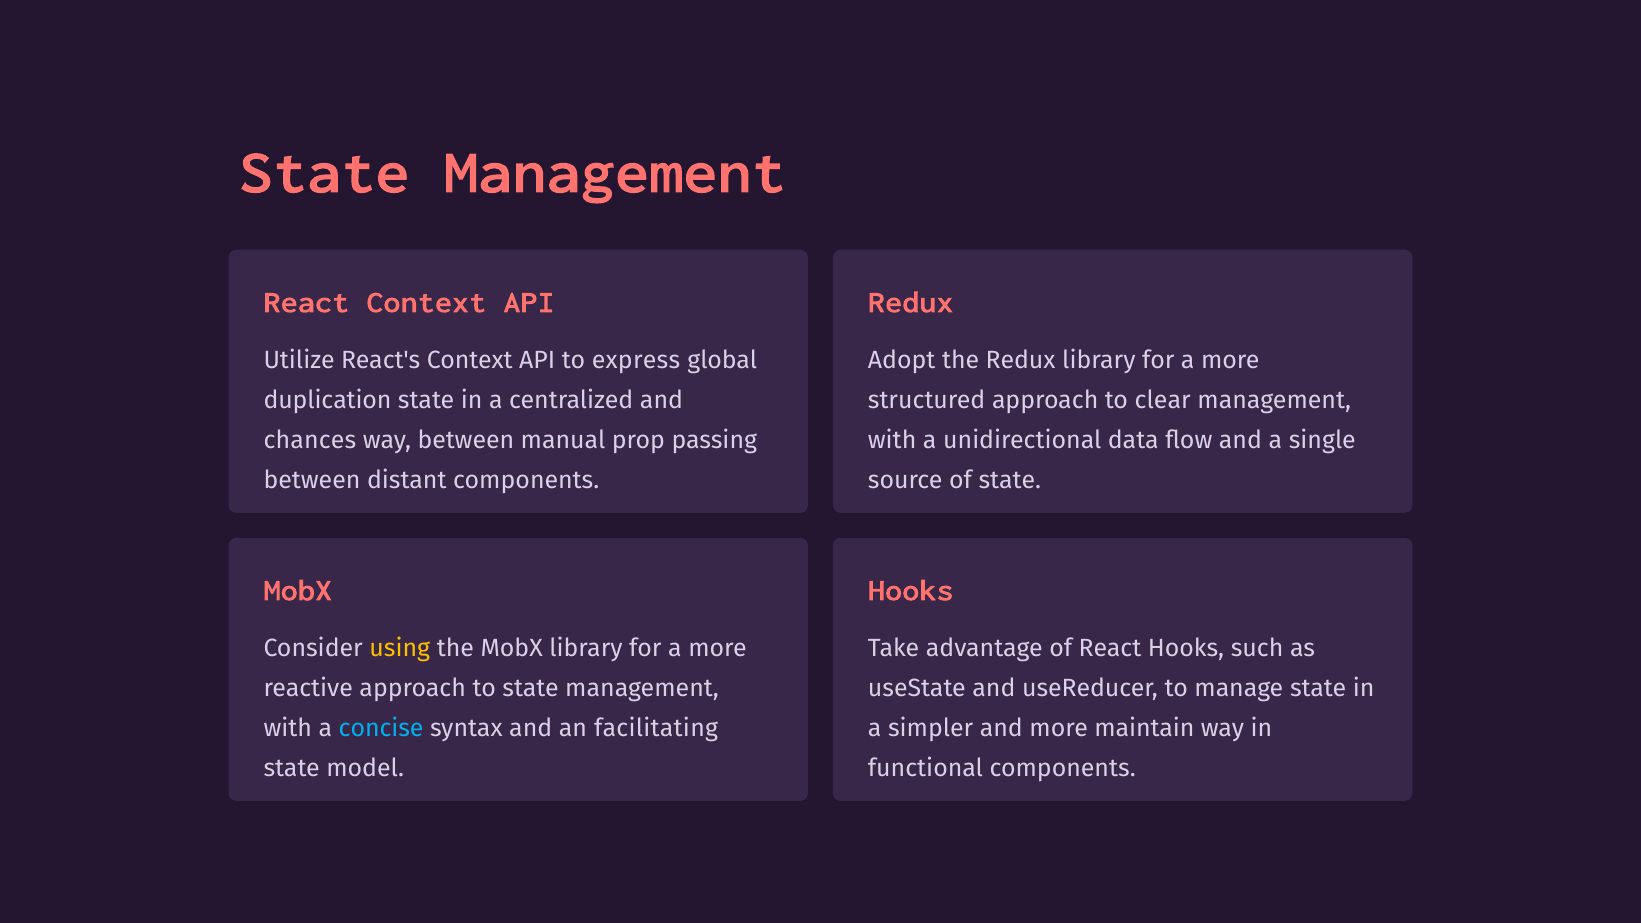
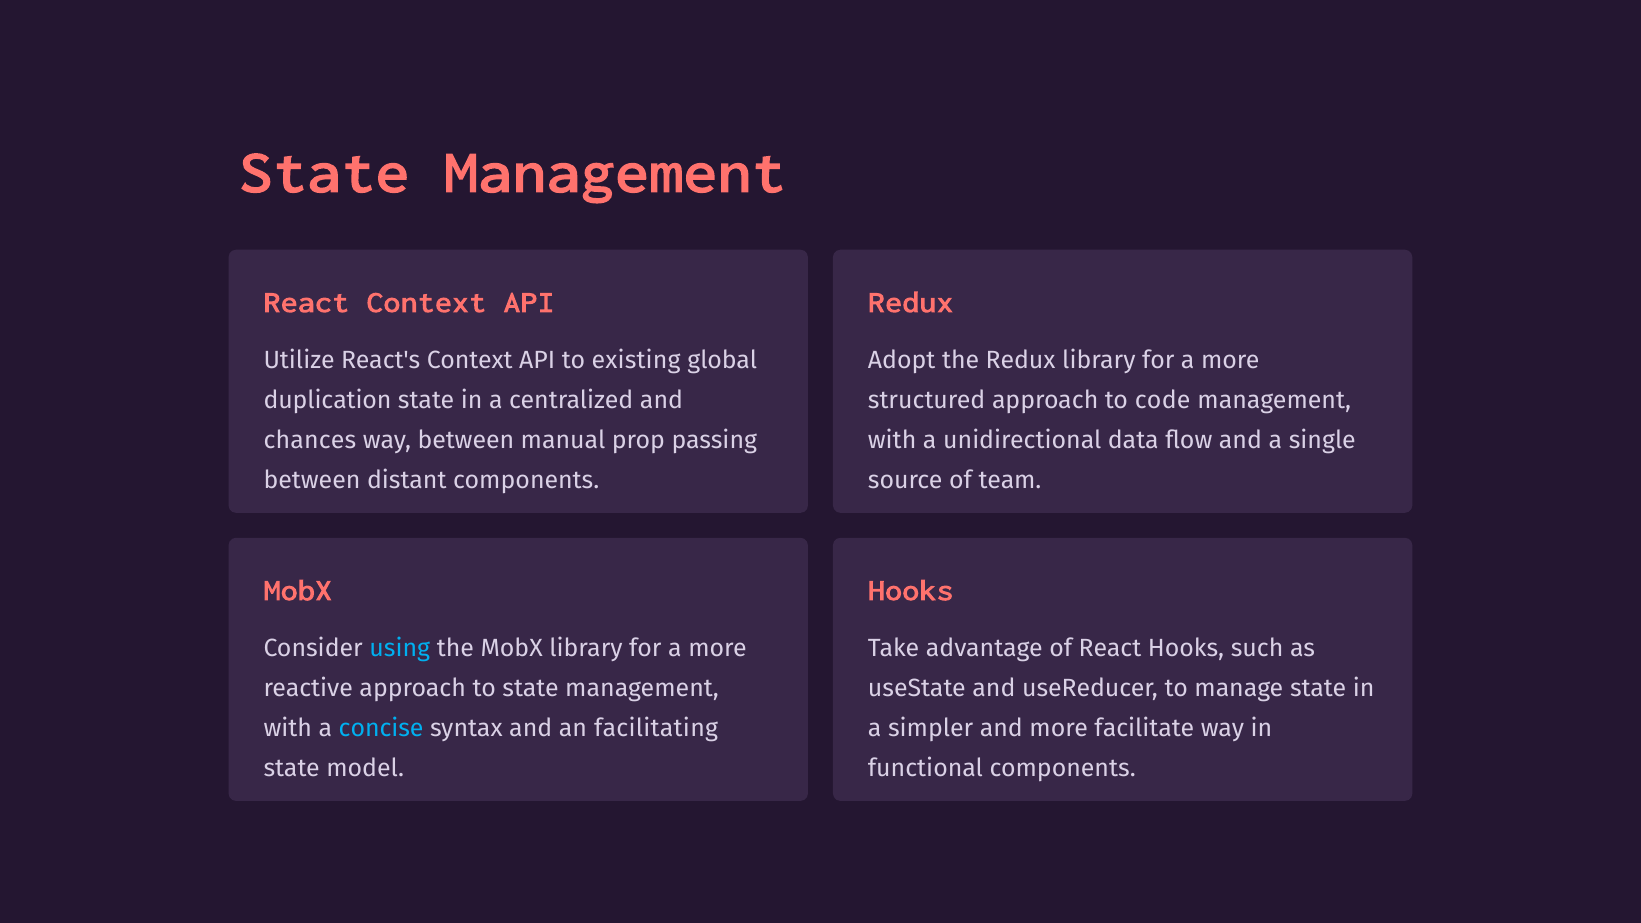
express: express -> existing (636, 360)
clear: clear -> code (1163, 400)
of state: state -> team (1010, 480)
using colour: yellow -> light blue (400, 648)
maintain: maintain -> facilitate (1144, 728)
